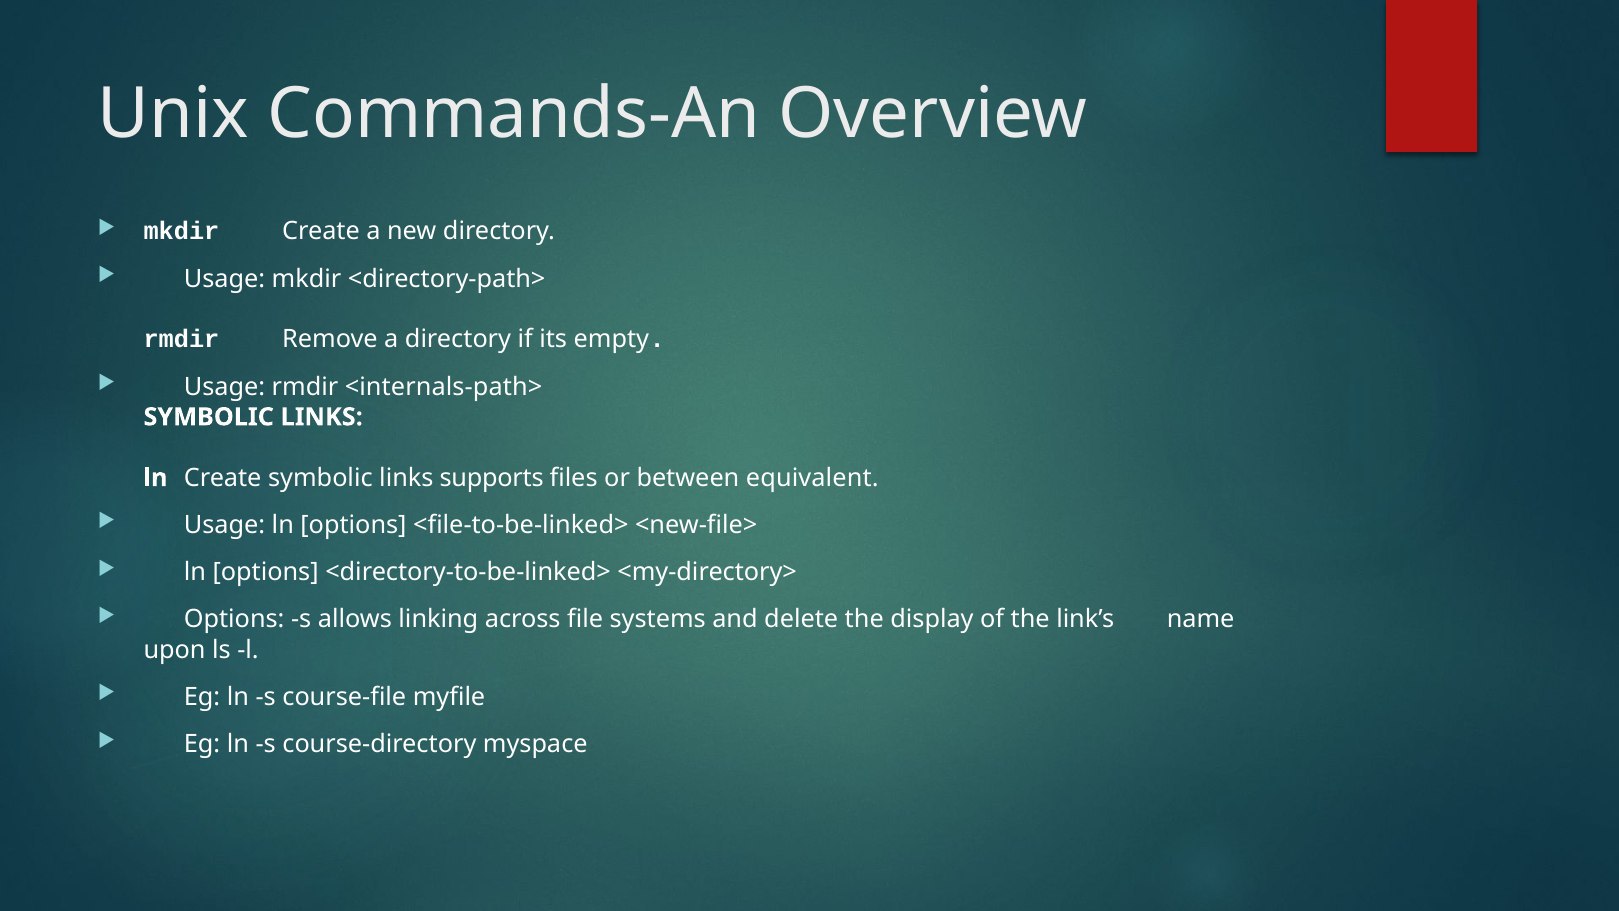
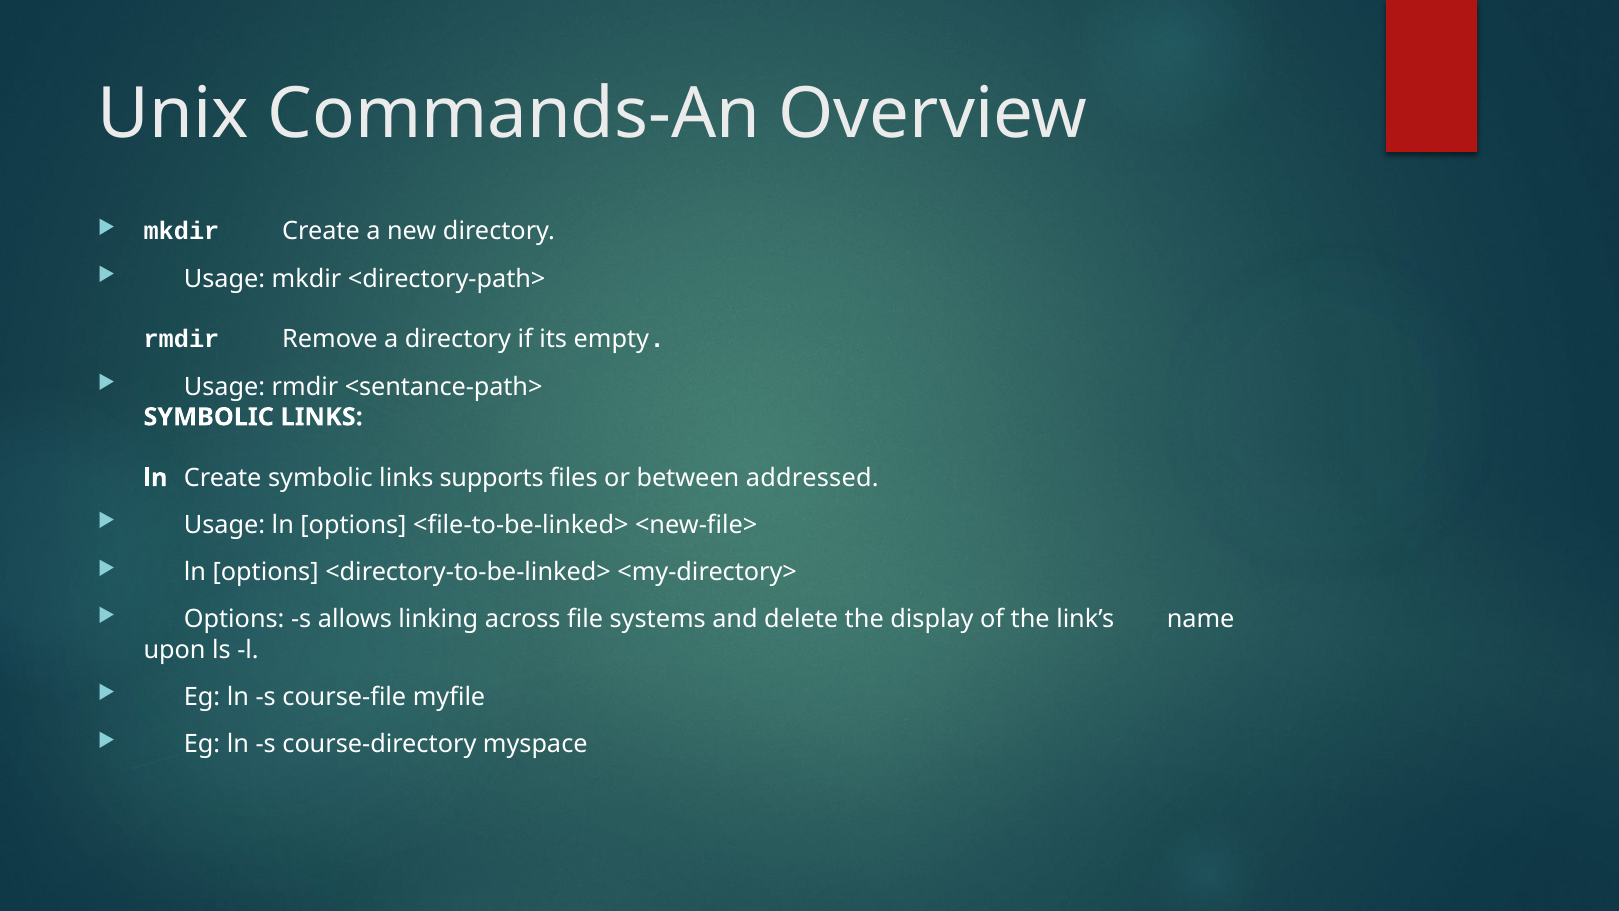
<internals-path>: <internals-path> -> <sentance-path> (444, 387)
equivalent: equivalent -> addressed (812, 478)
